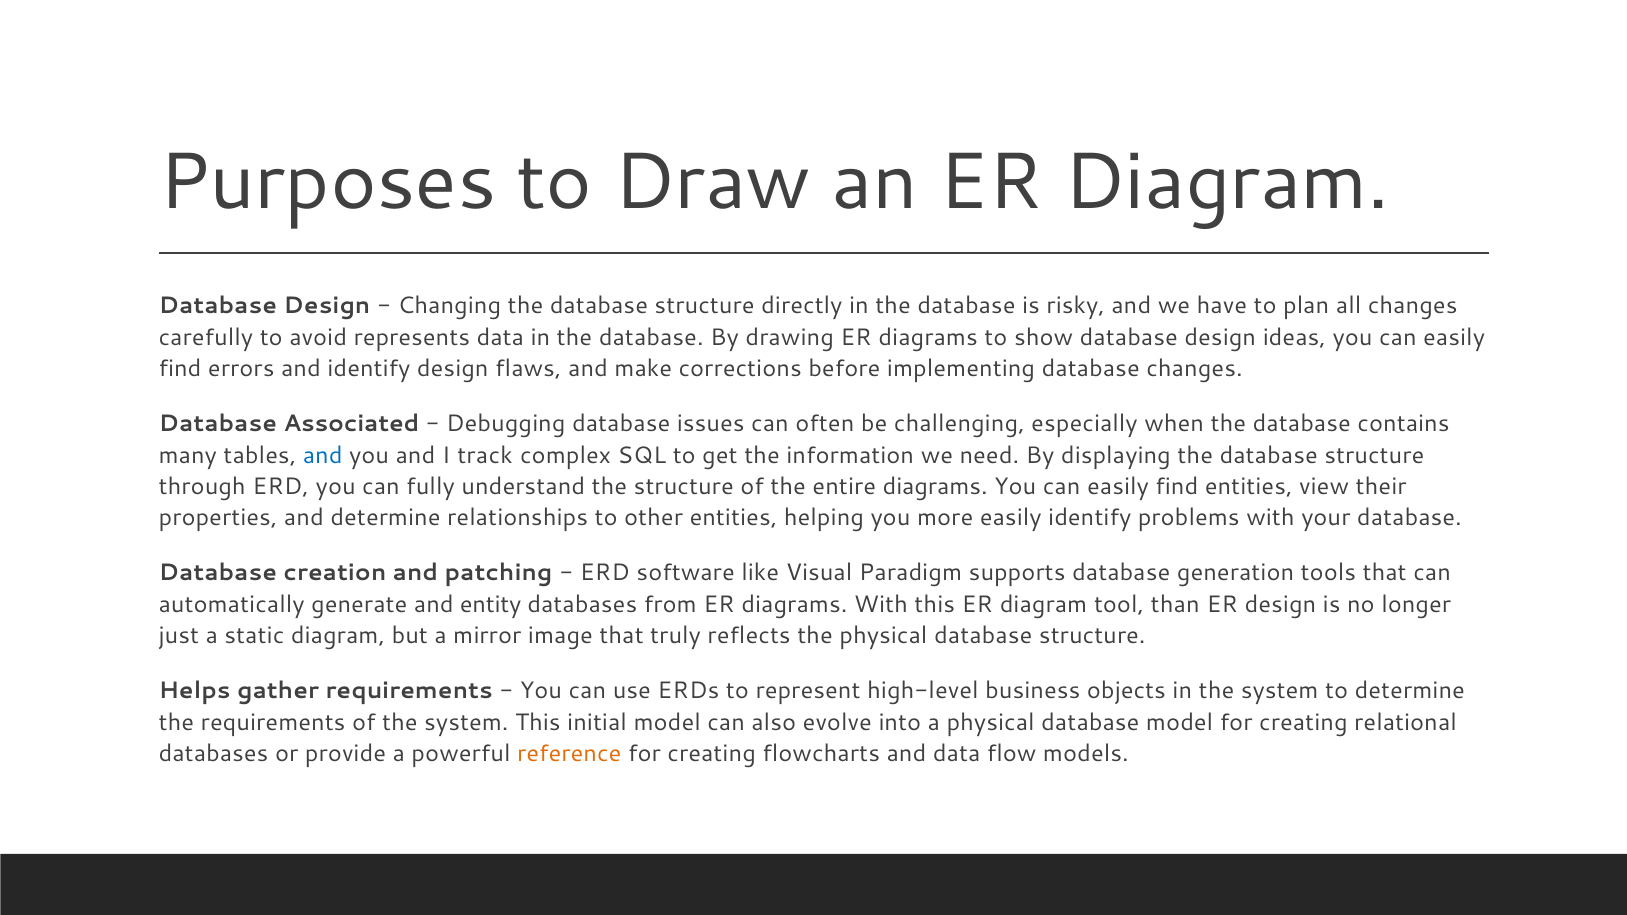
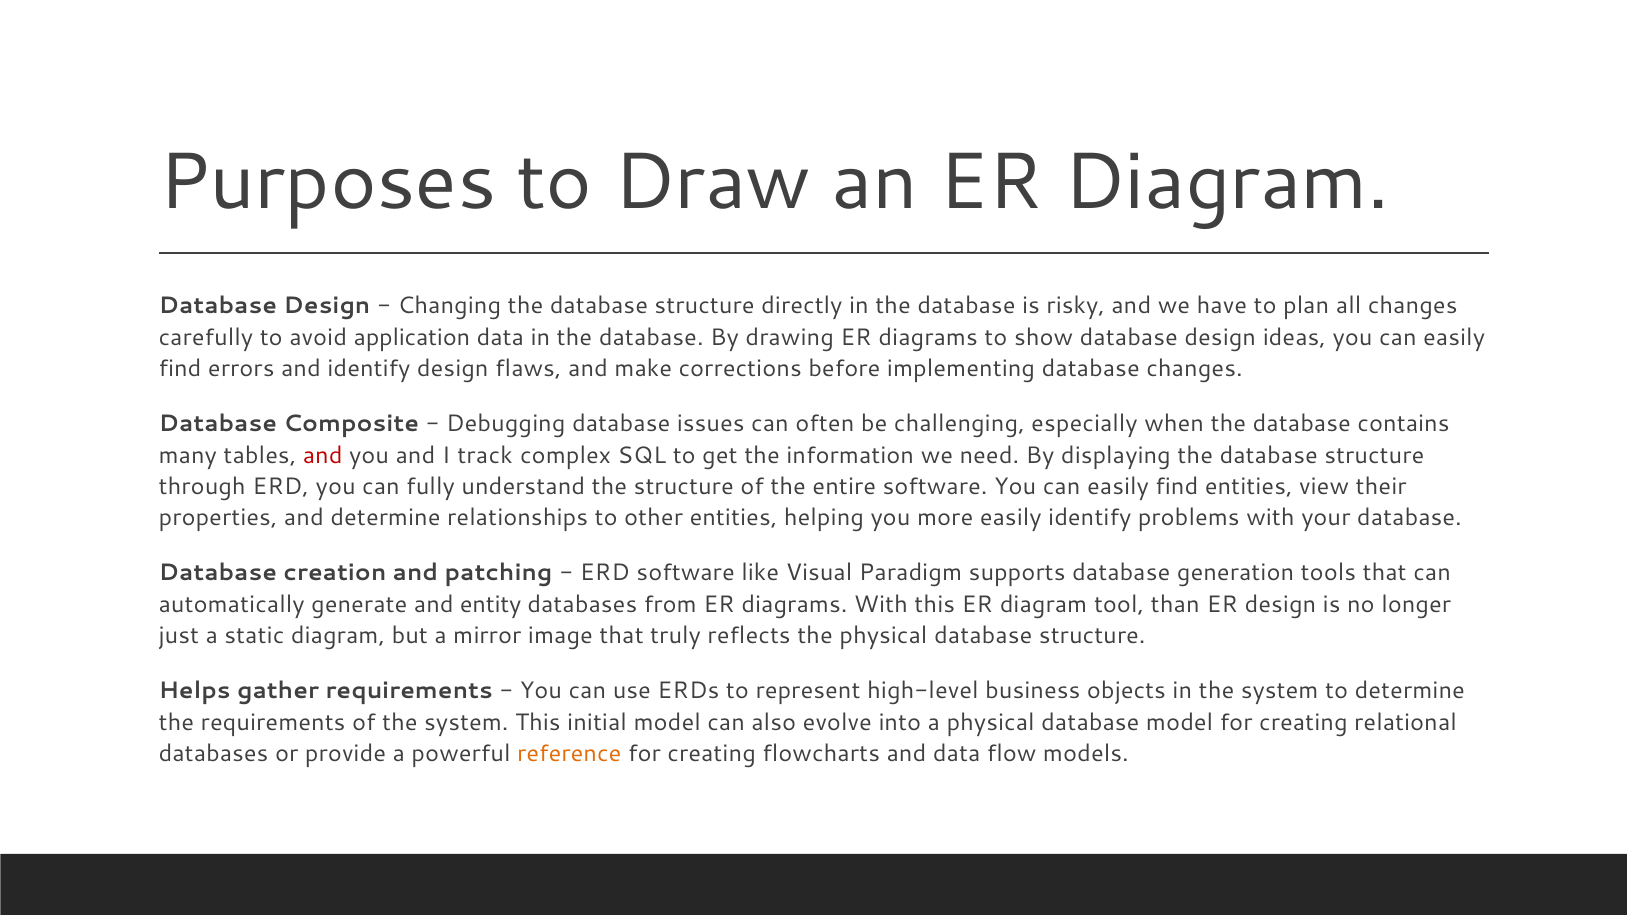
represents: represents -> application (412, 338)
Associated: Associated -> Composite (351, 424)
and colour: blue -> red (323, 455)
entire diagrams: diagrams -> software (935, 487)
